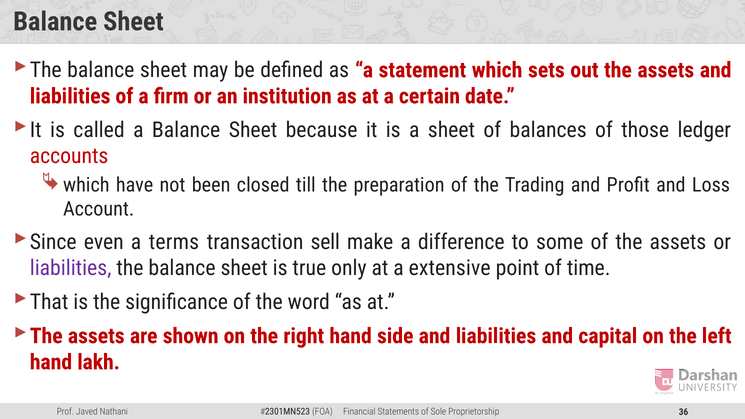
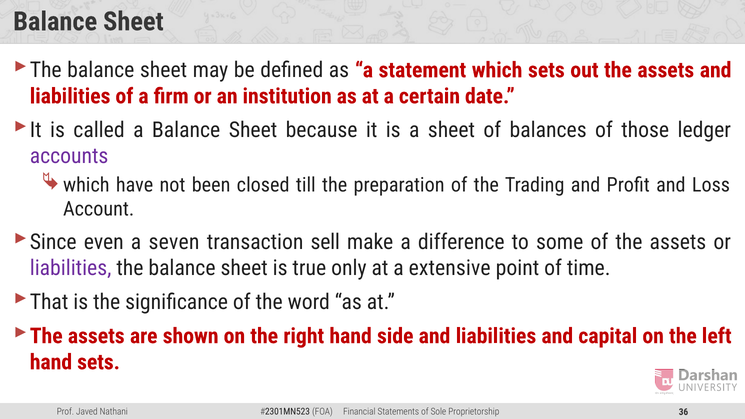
accounts colour: red -> purple (69, 156)
terms: terms -> seven (174, 242)
hand lakh: lakh -> sets (99, 362)
